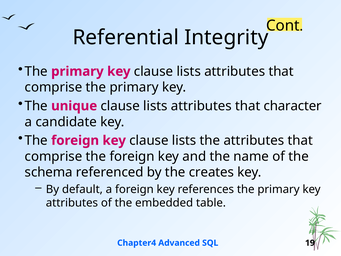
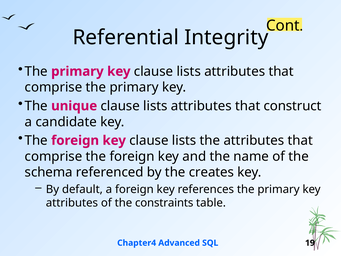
character: character -> construct (293, 106)
embedded: embedded -> constraints (164, 203)
